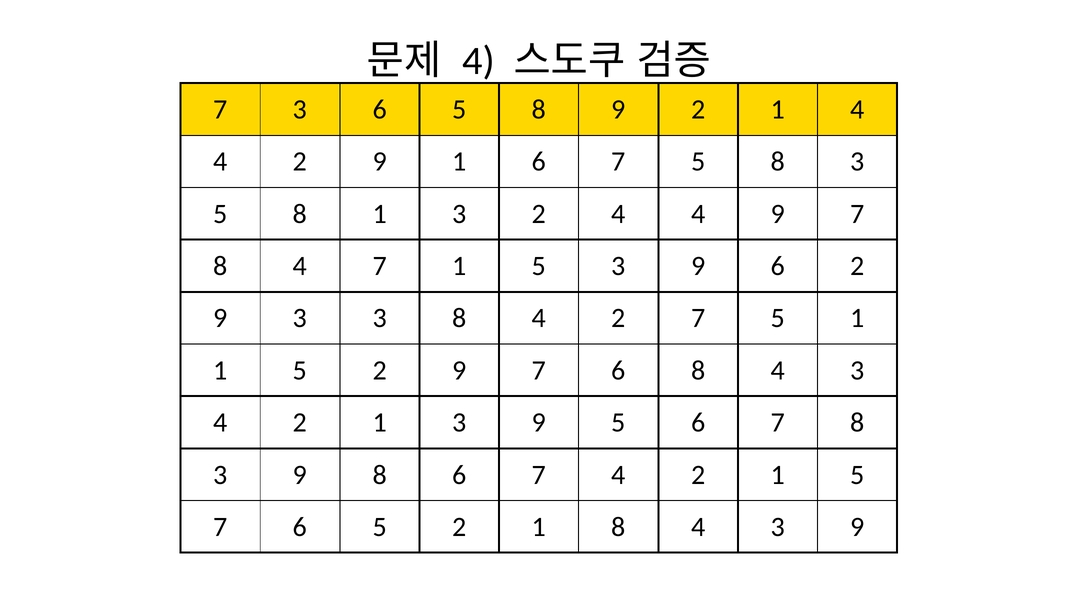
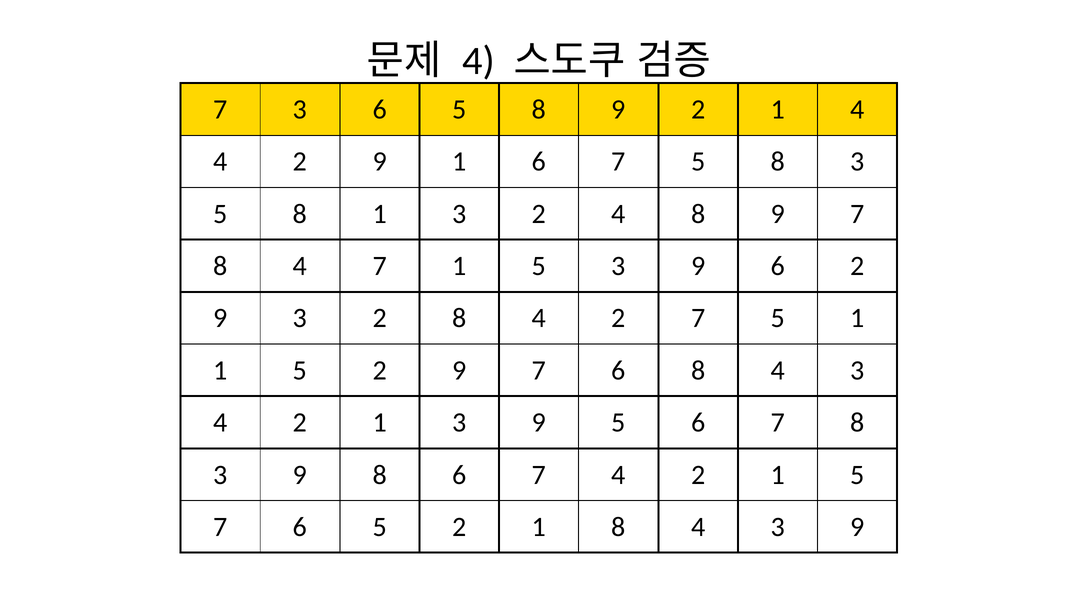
2 4 4: 4 -> 8 (698, 214)
9 3 3: 3 -> 2 (380, 318)
